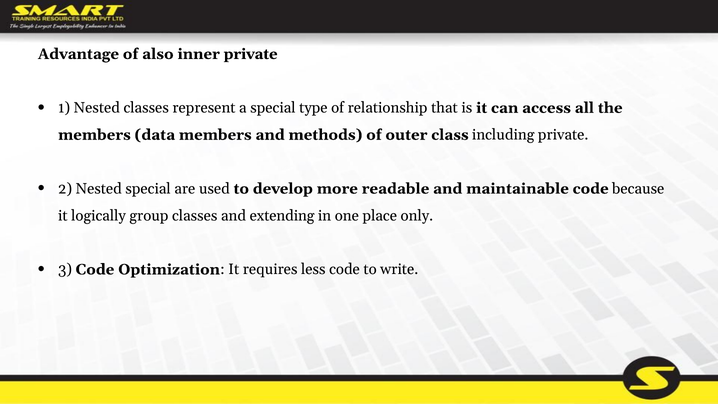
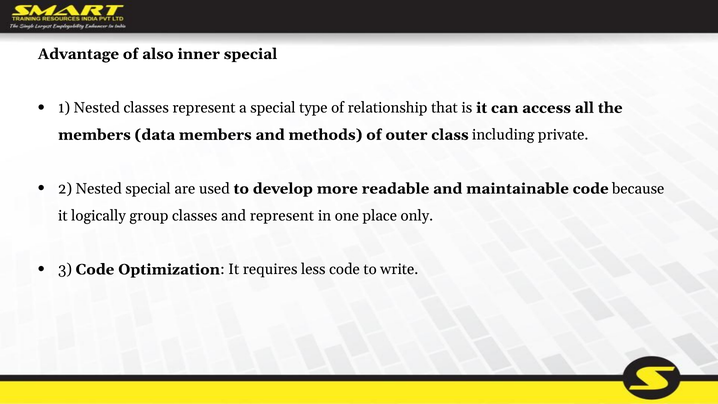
inner private: private -> special (251, 54)
and extending: extending -> represent (282, 216)
